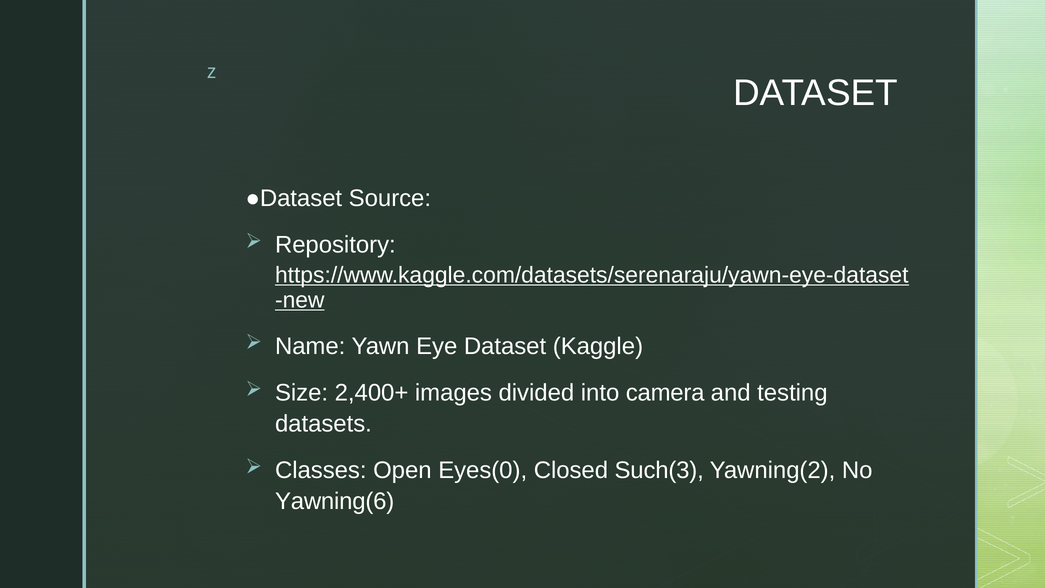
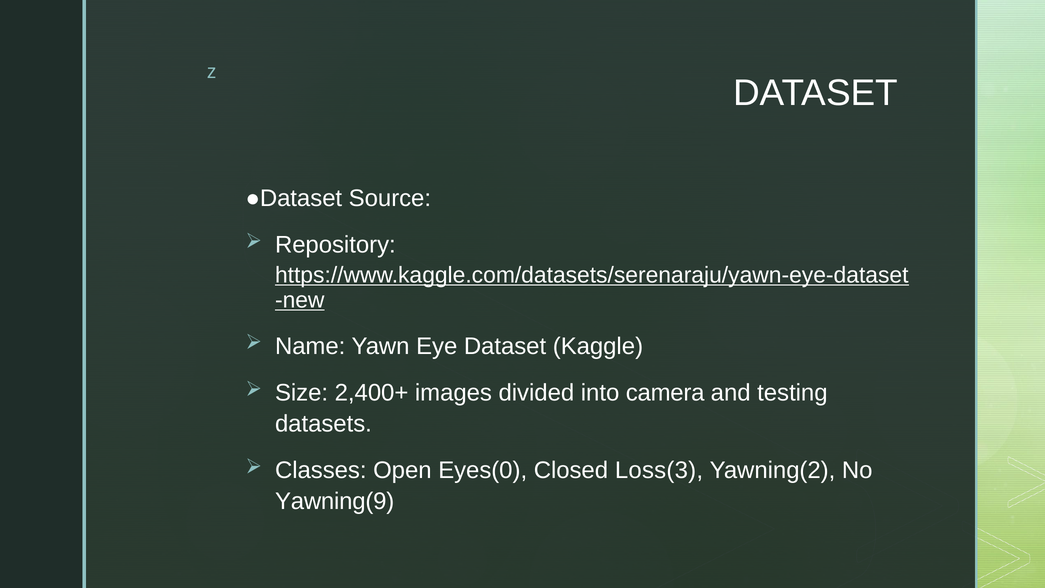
Such(3: Such(3 -> Loss(3 (659, 470)
Yawning(6: Yawning(6 -> Yawning(9 (335, 501)
